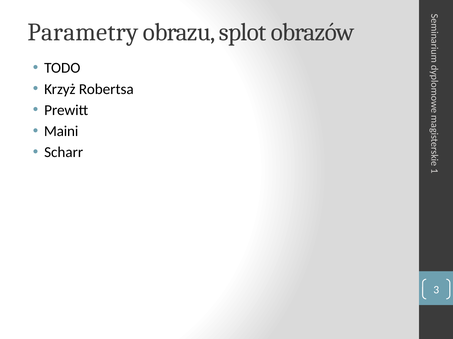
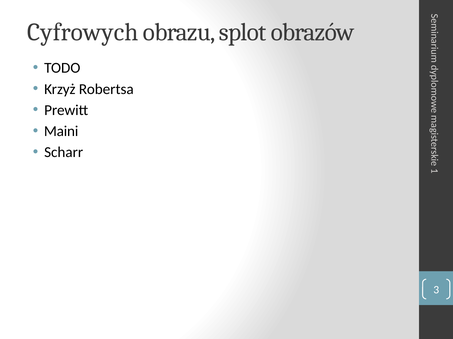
Parametry: Parametry -> Cyfrowych (83, 32)
